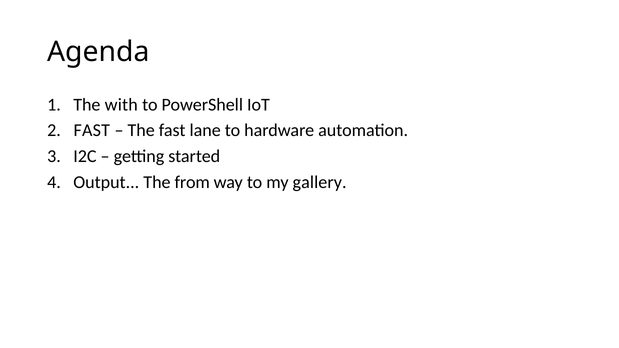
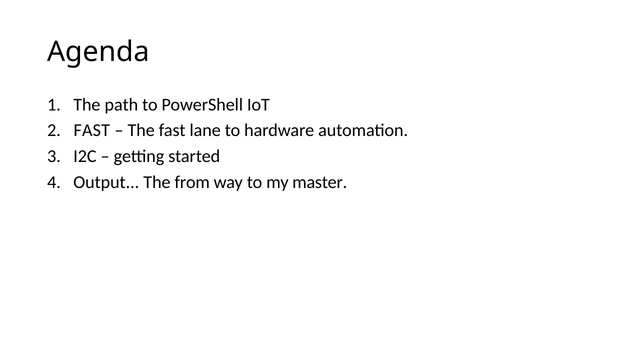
with: with -> path (121, 105)
gallery: gallery -> master (320, 182)
